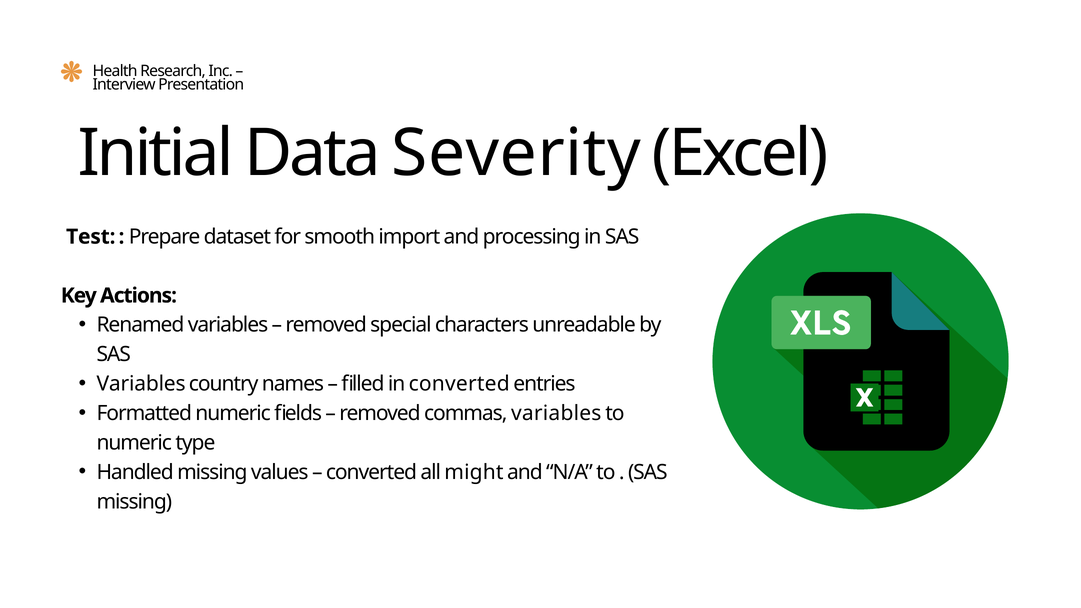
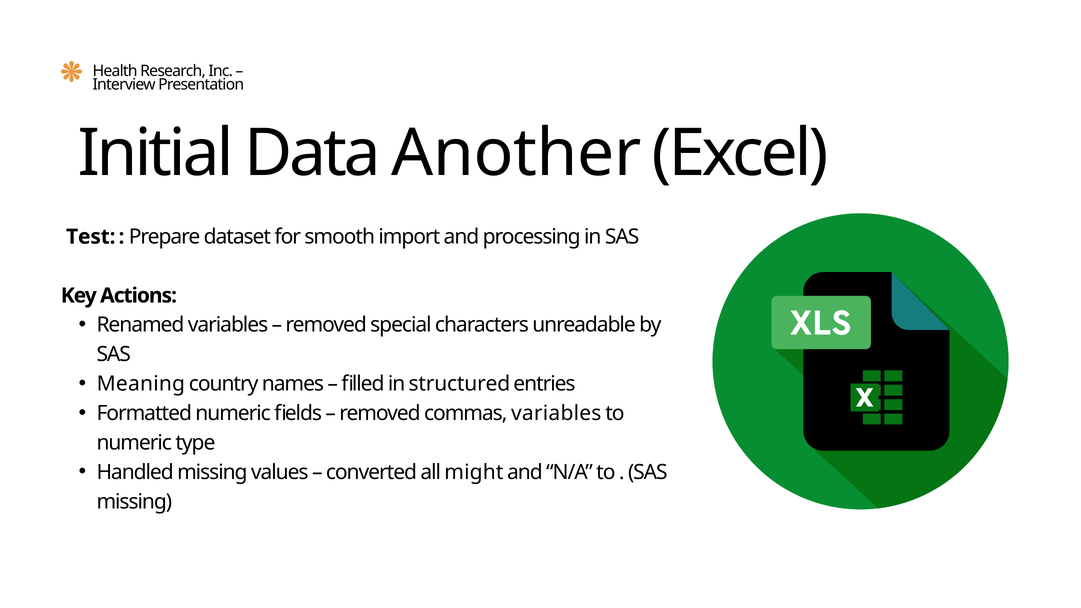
Severity: Severity -> Another (517, 154)
Variables: Variables -> Meaning (141, 384)
in converted: converted -> structured (459, 384)
